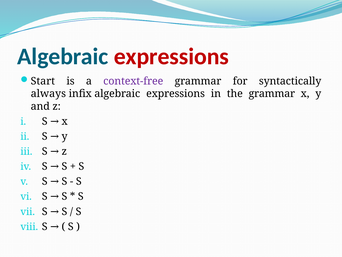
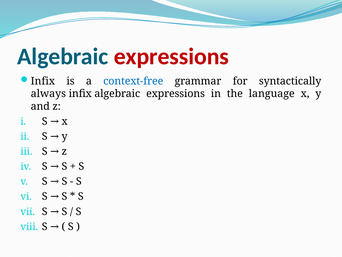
Start: Start -> Infix (43, 81)
context-free colour: purple -> blue (133, 81)
the grammar: grammar -> language (272, 94)
